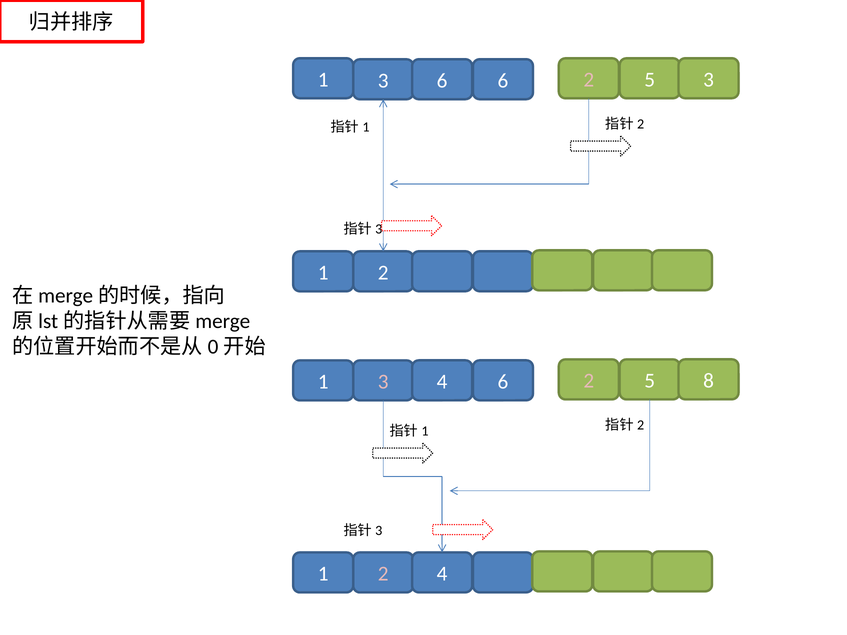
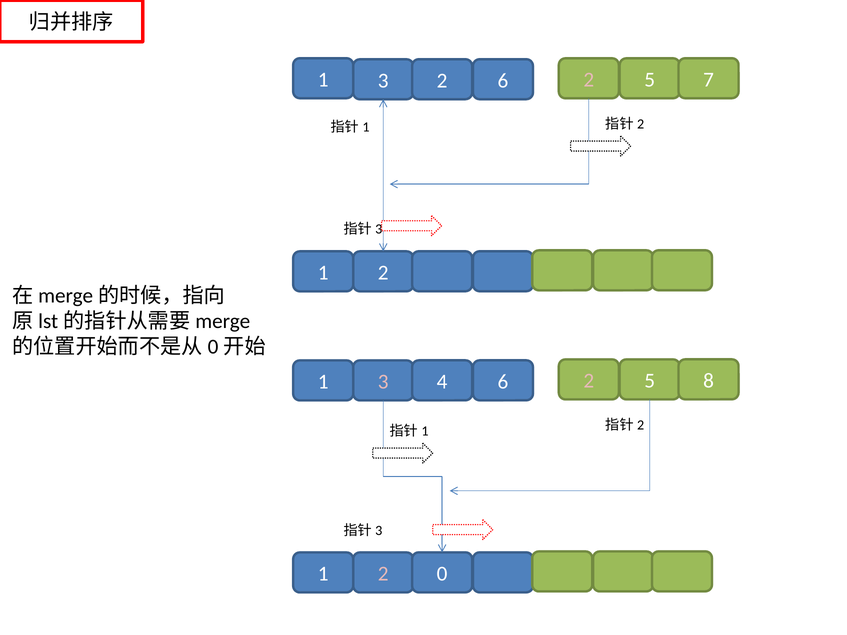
3 6: 6 -> 2 (442, 81)
5 3: 3 -> 7 (709, 80)
2 4: 4 -> 0 (442, 574)
